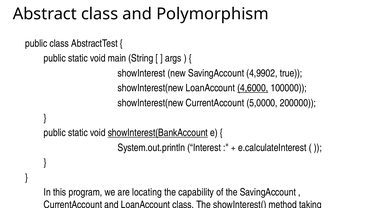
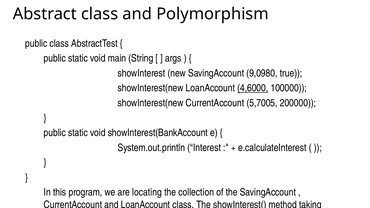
4,9902: 4,9902 -> 9,0980 (262, 73)
5,0000: 5,0000 -> 5,7005 (262, 103)
showInterest(BankAccount underline: present -> none (158, 133)
capability: capability -> collection (196, 192)
